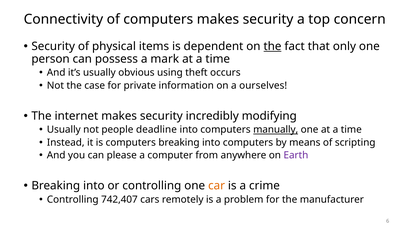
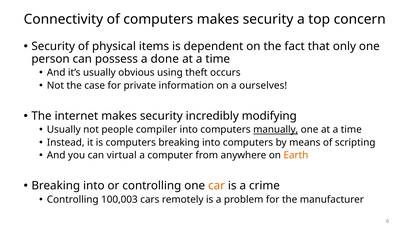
the underline: present -> none (273, 46)
mark: mark -> done (165, 59)
deadline: deadline -> compiler (156, 130)
please: please -> virtual (122, 156)
Earth colour: purple -> orange (296, 156)
742,407: 742,407 -> 100,003 (119, 200)
